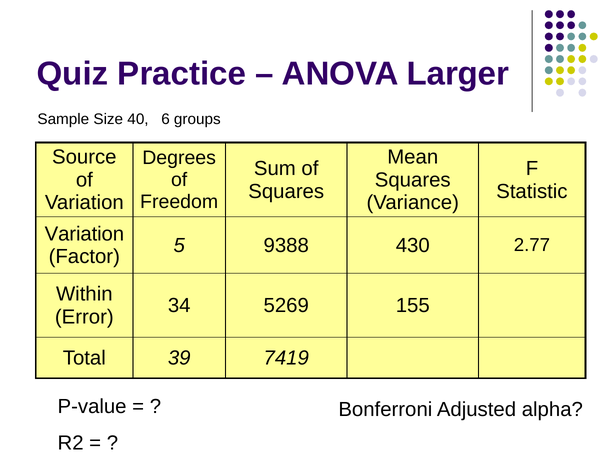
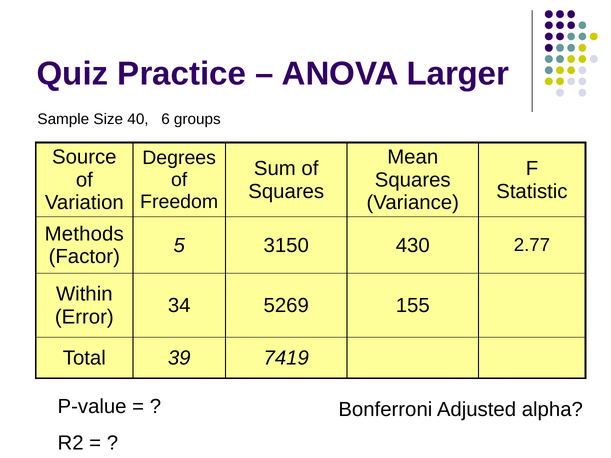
Variation: Variation -> Methods (84, 234)
9388: 9388 -> 3150 (286, 245)
